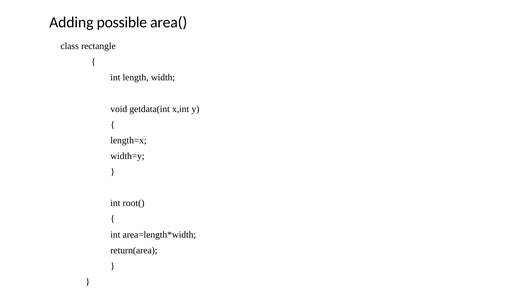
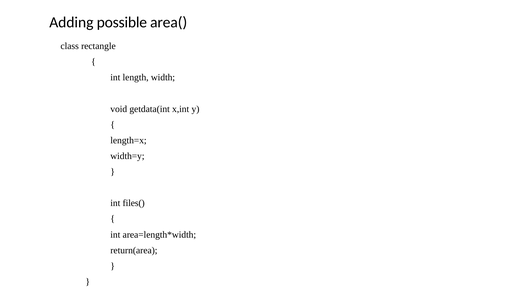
root(: root( -> files( (134, 203)
